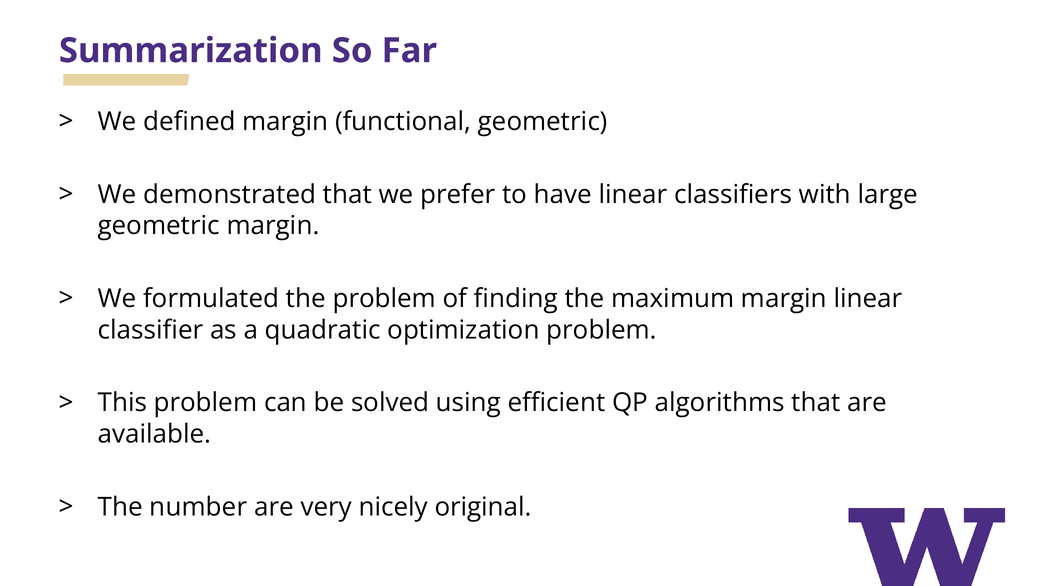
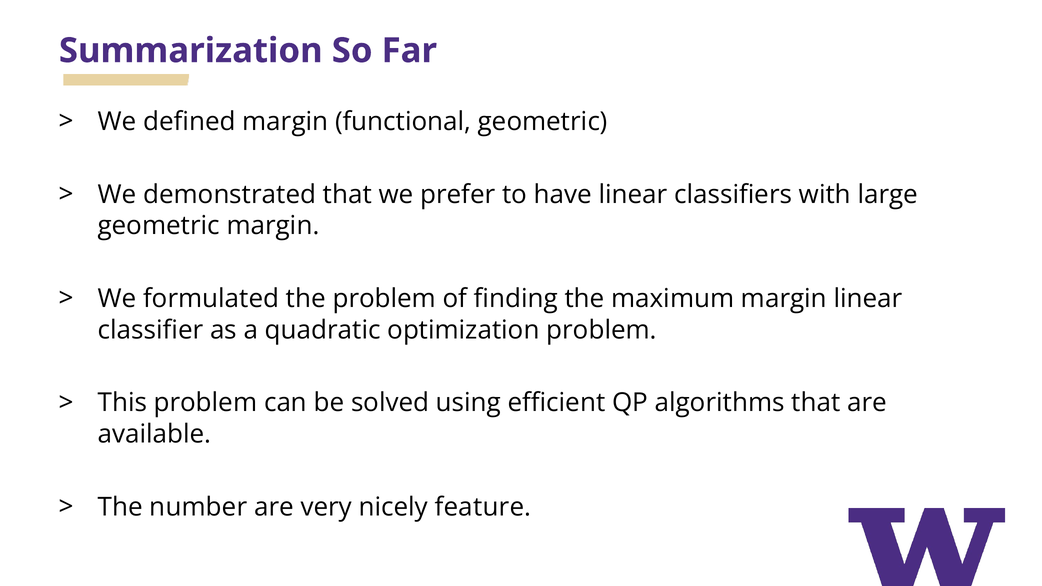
original: original -> feature (483, 507)
